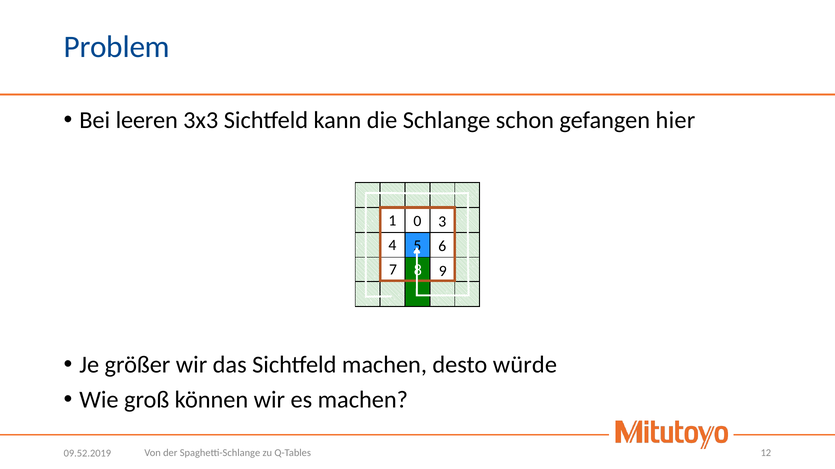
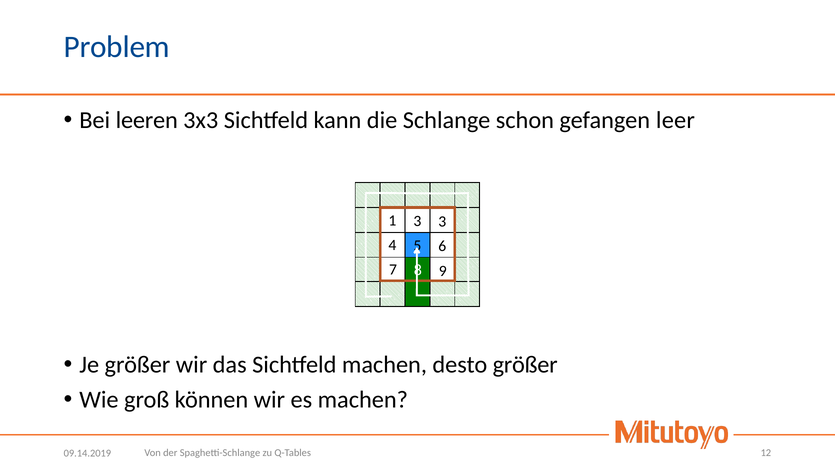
hier: hier -> leer (675, 120)
1 0: 0 -> 3 (417, 221)
desto würde: würde -> größer (525, 365)
09.52.2019: 09.52.2019 -> 09.14.2019 (87, 454)
